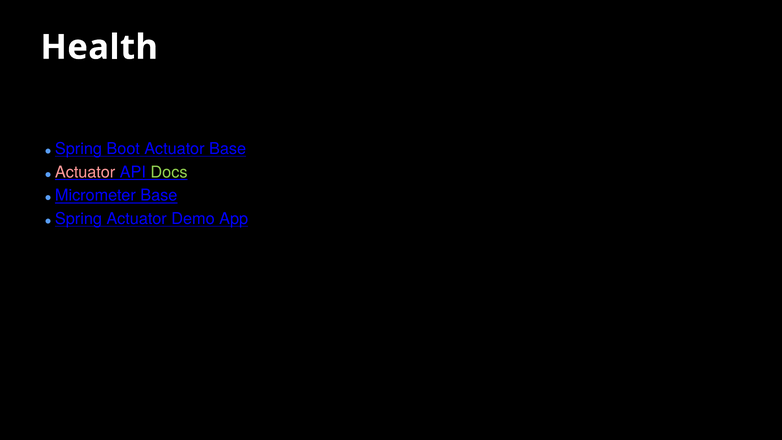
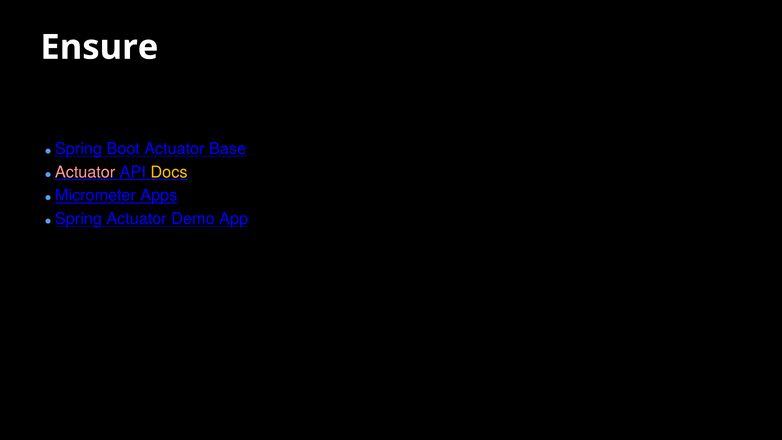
Health: Health -> Ensure (99, 47)
Docs colour: light green -> yellow (169, 172)
Micrometer Base: Base -> Apps (159, 195)
